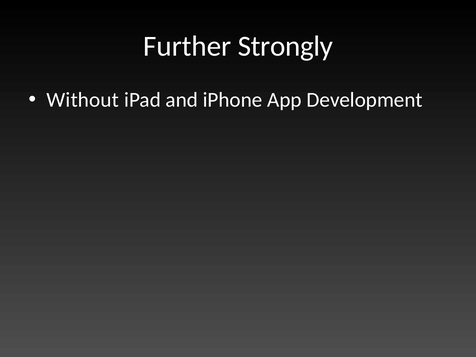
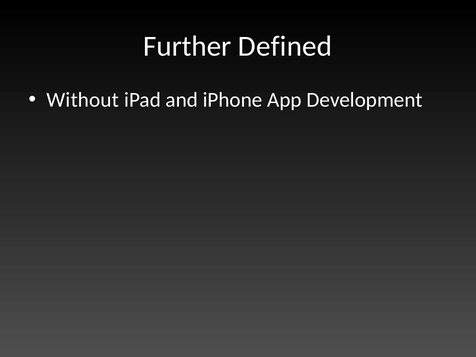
Strongly: Strongly -> Defined (285, 46)
